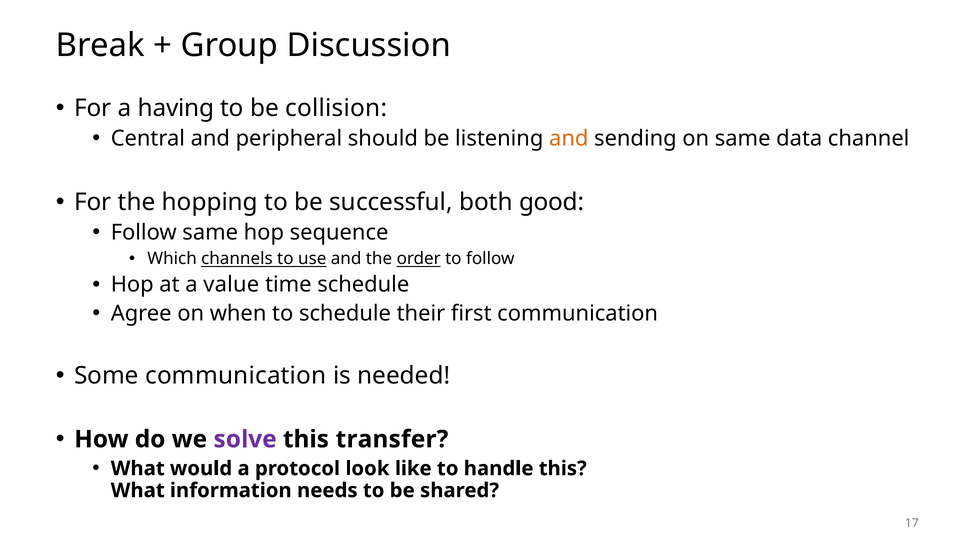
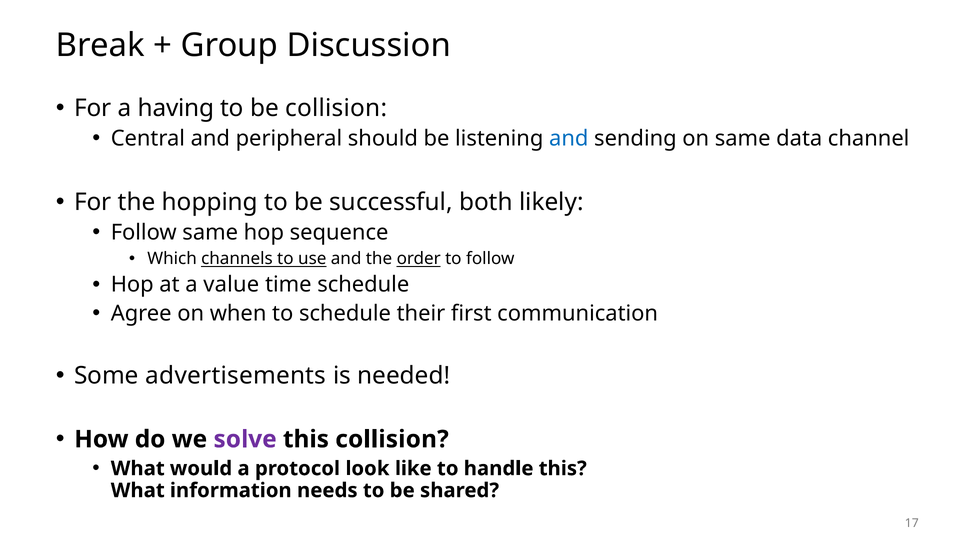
and colour: orange -> blue (569, 138)
good: good -> likely (551, 202)
Some communication: communication -> advertisements (236, 375)
this transfer: transfer -> collision (392, 439)
